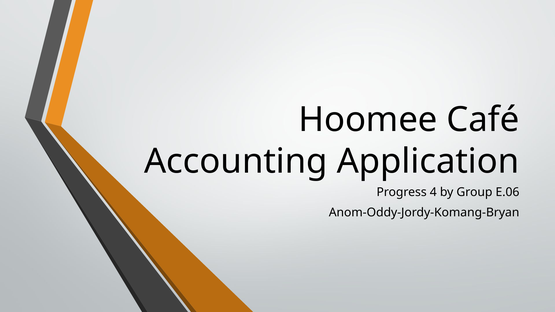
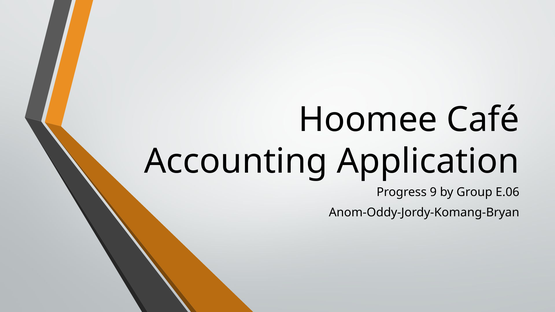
4: 4 -> 9 (433, 192)
